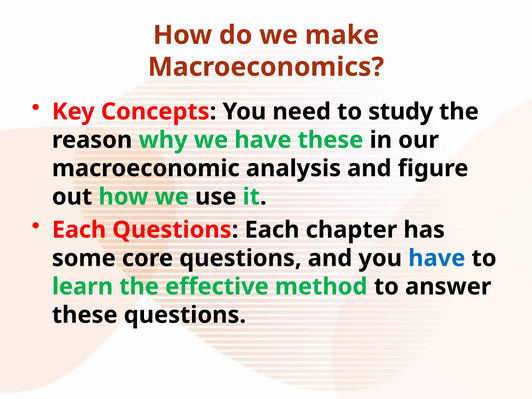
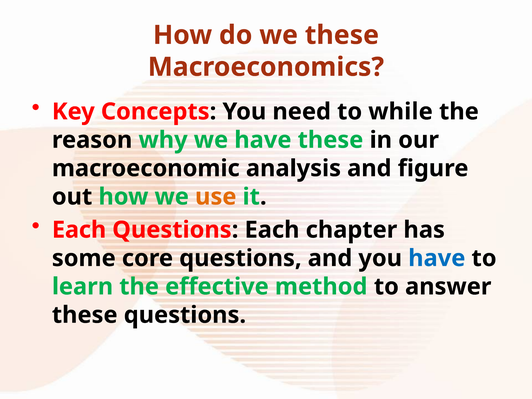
we make: make -> these (342, 35)
study: study -> while (401, 112)
use colour: black -> orange (216, 197)
